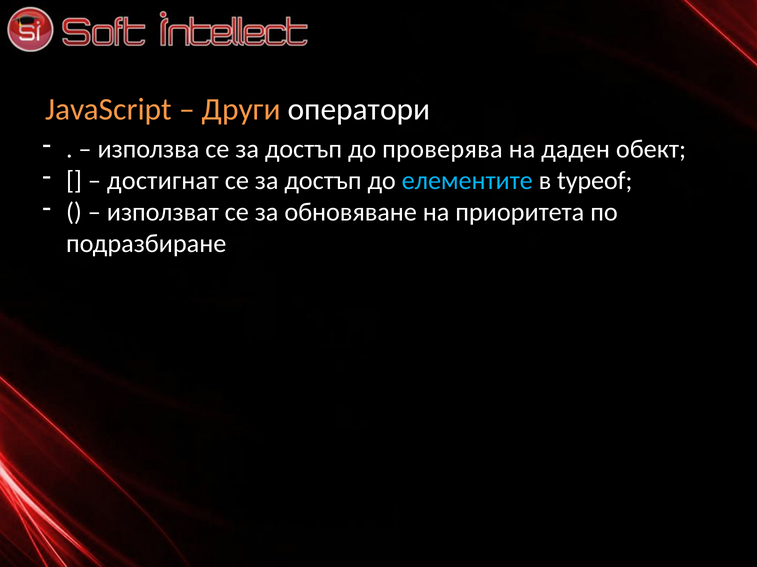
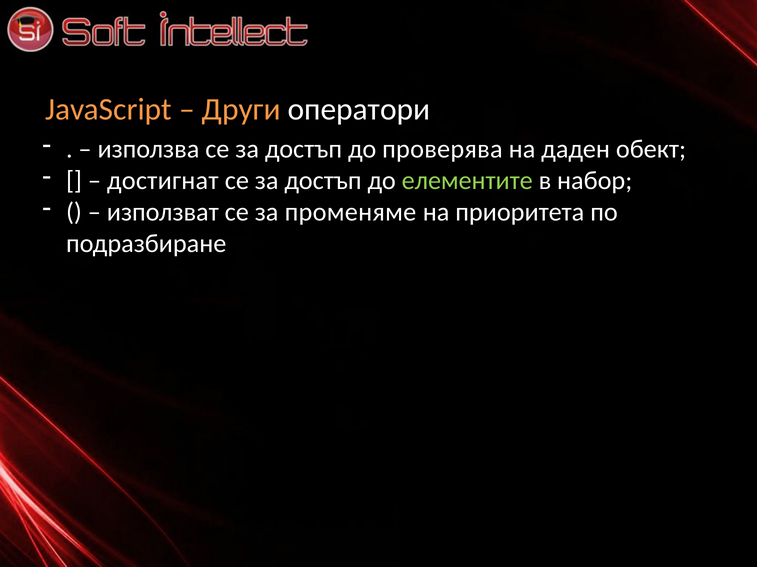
елементите colour: light blue -> light green (467, 181)
typeof: typeof -> набор (595, 181)
обновяване: обновяване -> променяме (350, 212)
